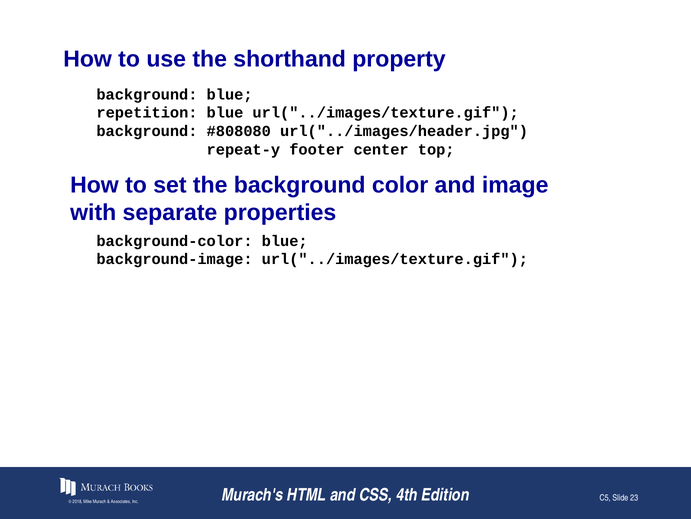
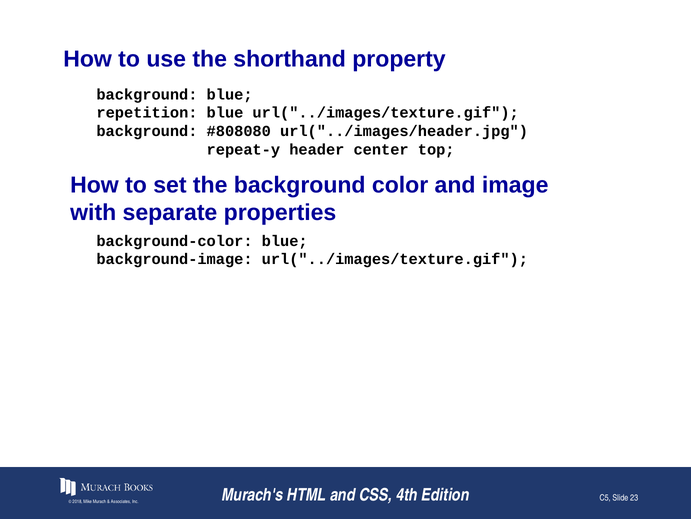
footer: footer -> header (317, 150)
